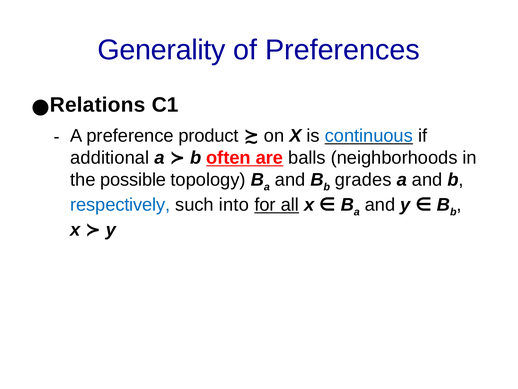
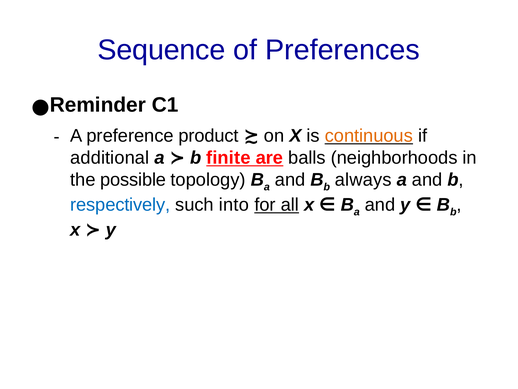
Generality: Generality -> Sequence (162, 50)
Relations: Relations -> Reminder (98, 105)
continuous colour: blue -> orange (369, 136)
often: often -> finite (228, 158)
grades: grades -> always (363, 179)
